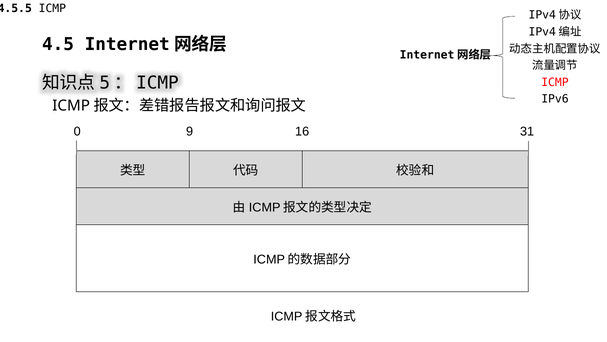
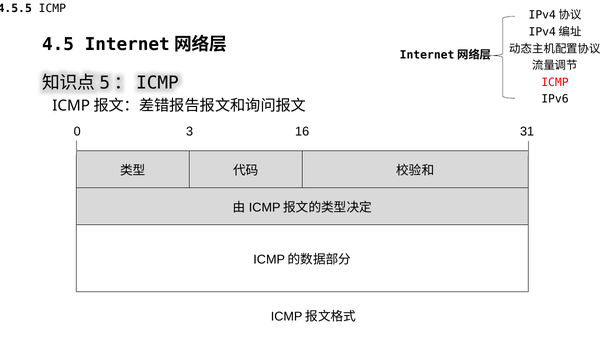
9: 9 -> 3 (190, 131)
